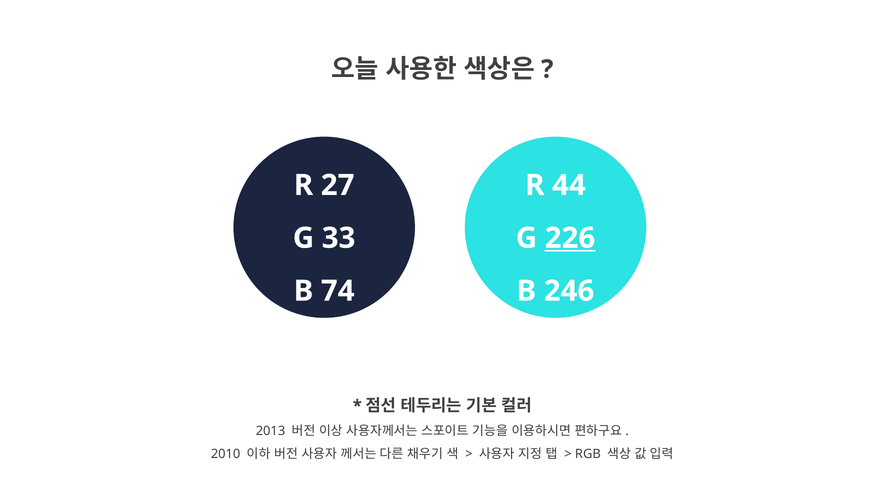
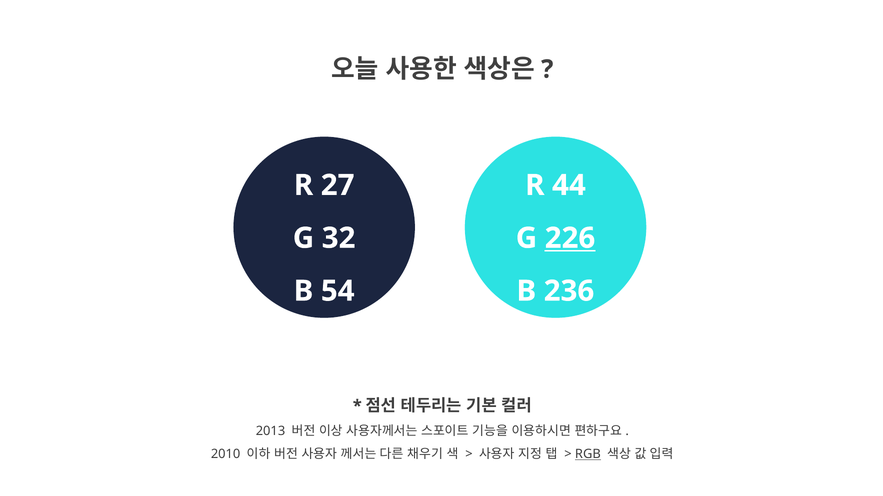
33: 33 -> 32 (339, 238)
74: 74 -> 54 (338, 291)
246: 246 -> 236 (569, 291)
RGB underline: none -> present (588, 455)
